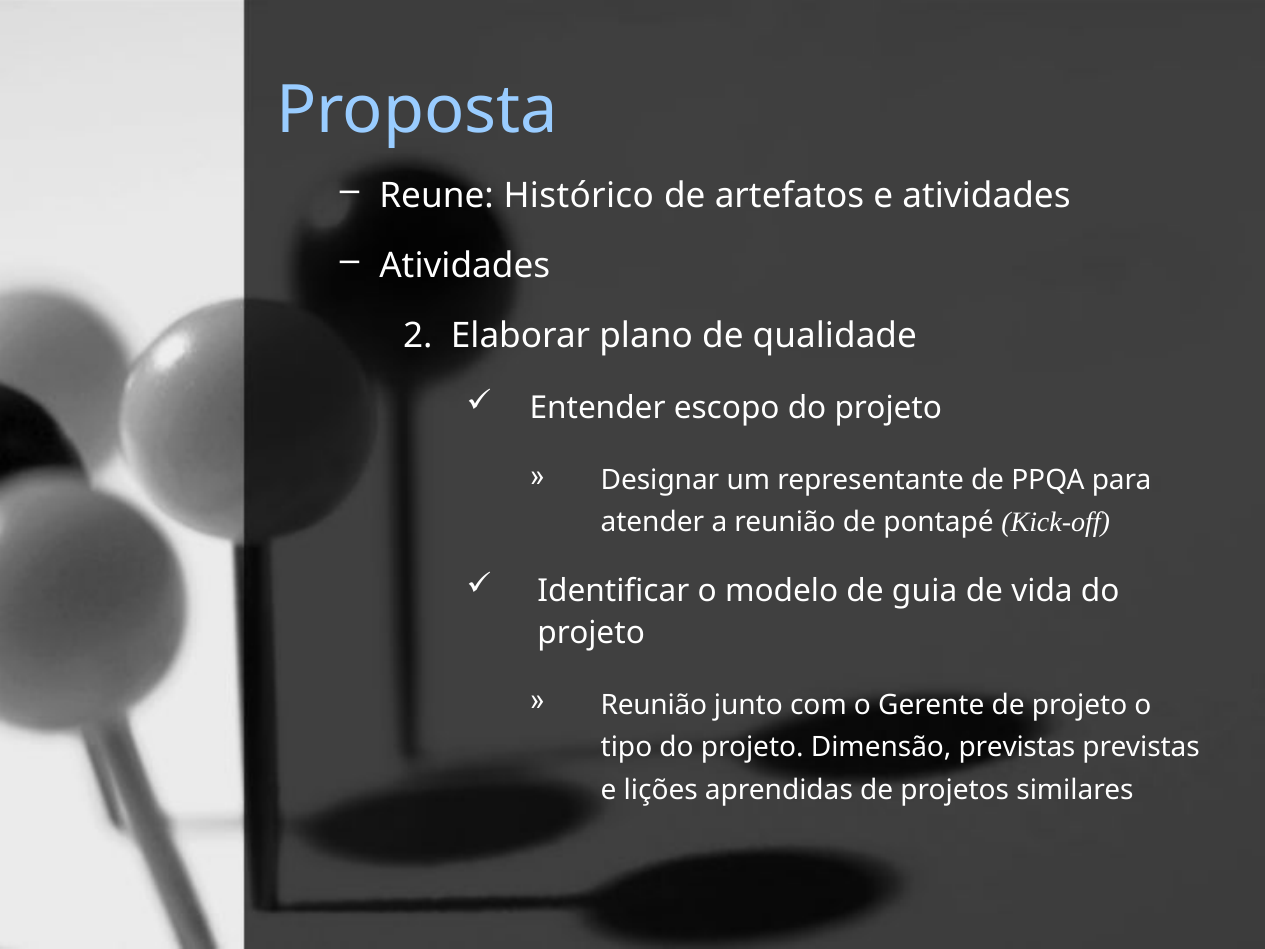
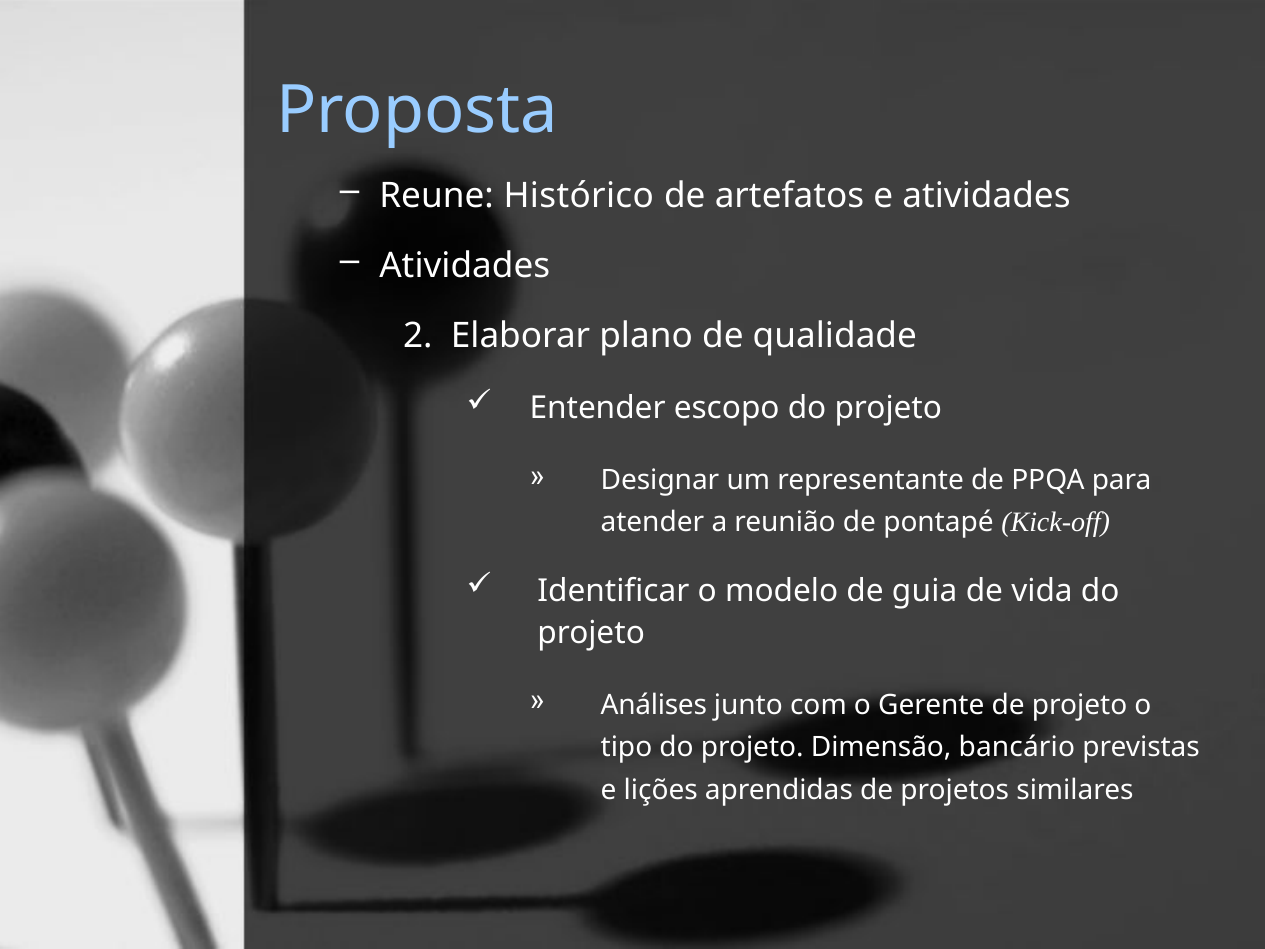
Reunião: Reunião -> Análises (654, 705)
Dimensão previstas: previstas -> bancário (1017, 747)
